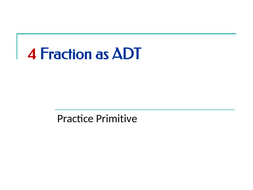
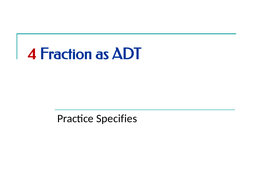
Primitive: Primitive -> Specifies (117, 118)
